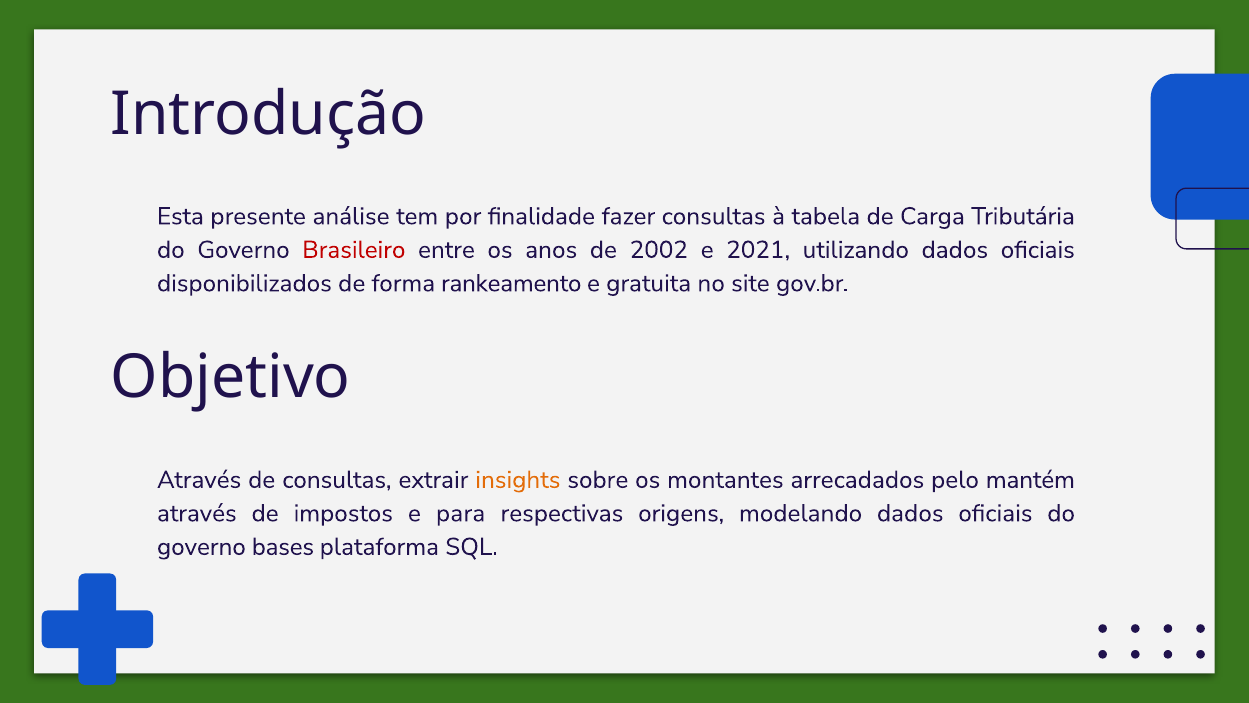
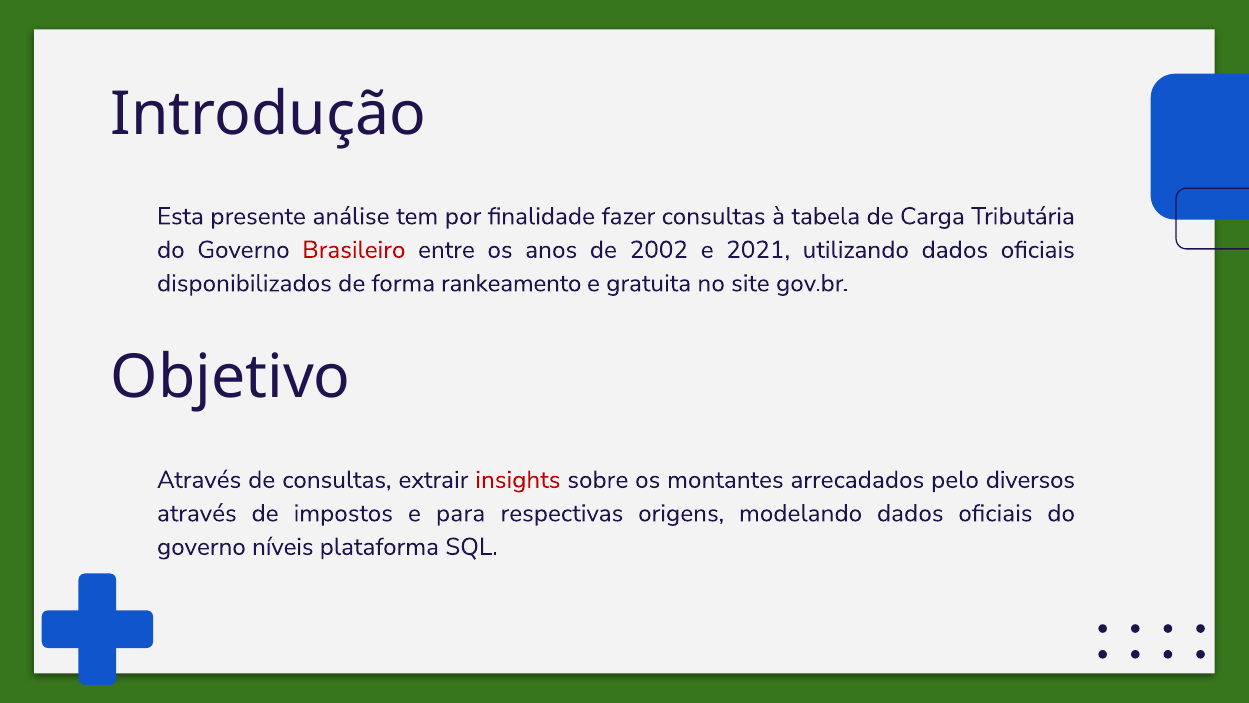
insights colour: orange -> red (518, 480)
mantém: mantém -> diversos (1030, 480)
bases: bases -> níveis (283, 547)
